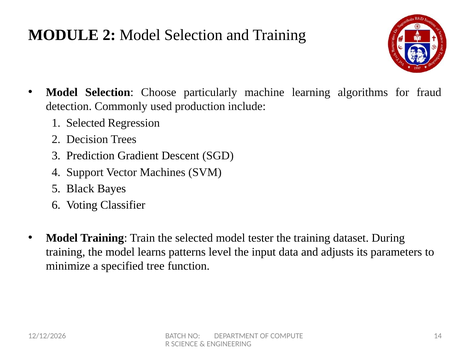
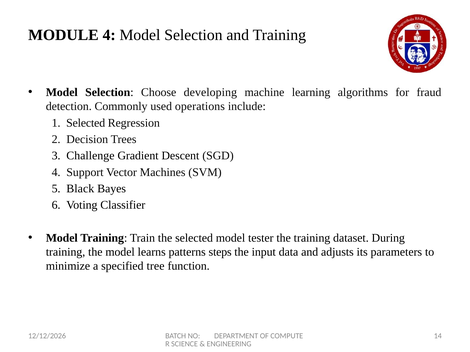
MODULE 2: 2 -> 4 (109, 35)
particularly: particularly -> developing (210, 92)
production: production -> operations (200, 107)
Prediction: Prediction -> Challenge (90, 156)
level: level -> steps (220, 252)
